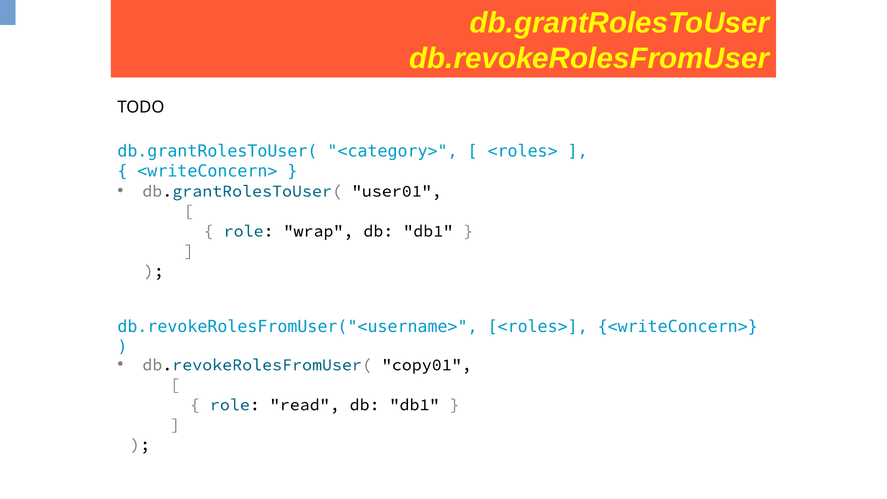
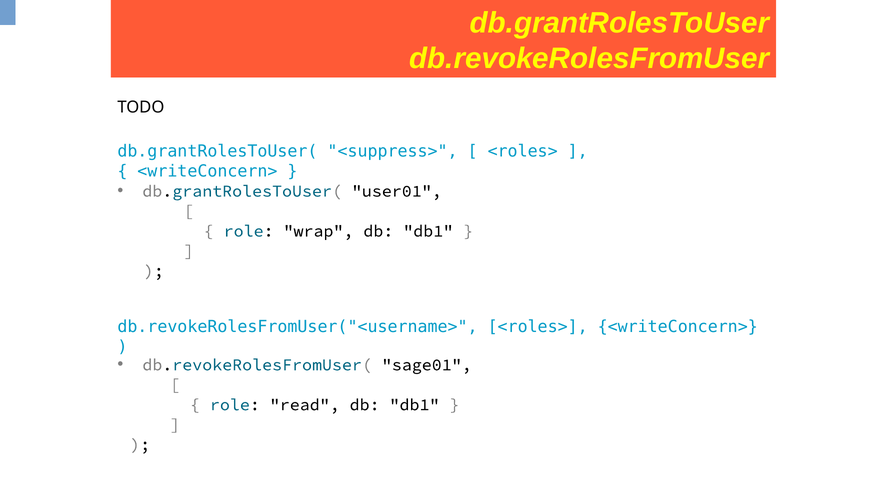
<category>: <category> -> <suppress> (393, 151)
copy01: copy01 -> sage01 (427, 365)
